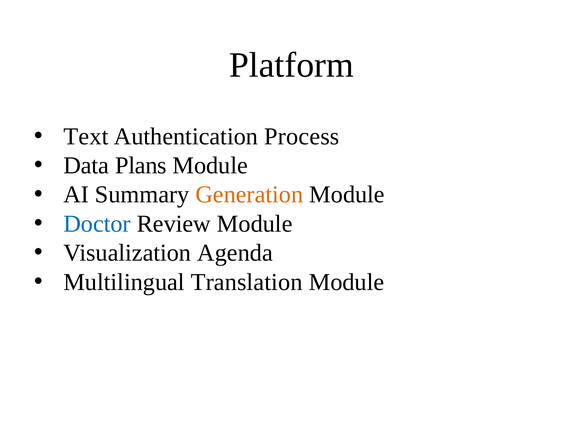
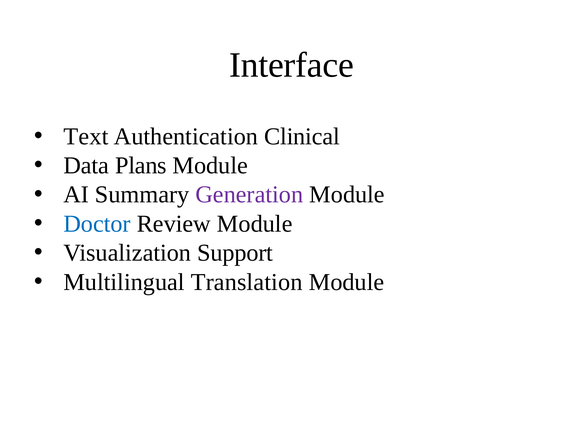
Platform: Platform -> Interface (292, 65)
Process: Process -> Clinical (302, 136)
Generation colour: orange -> purple (249, 195)
Agenda: Agenda -> Support (235, 253)
